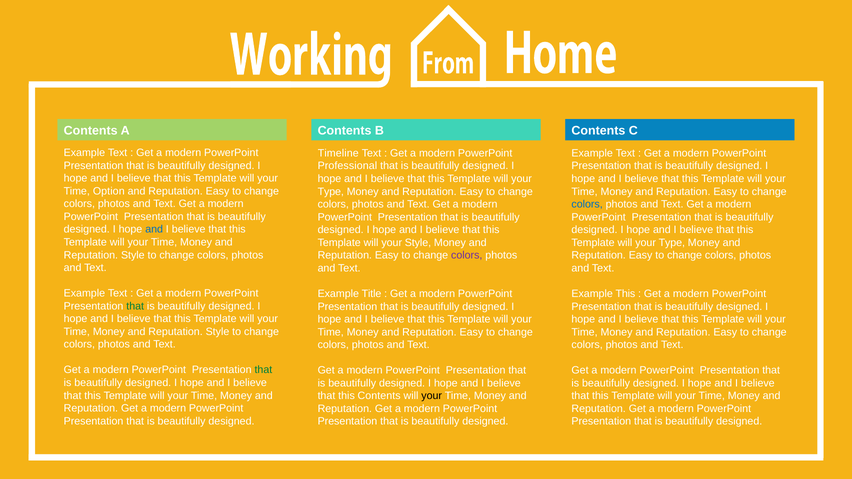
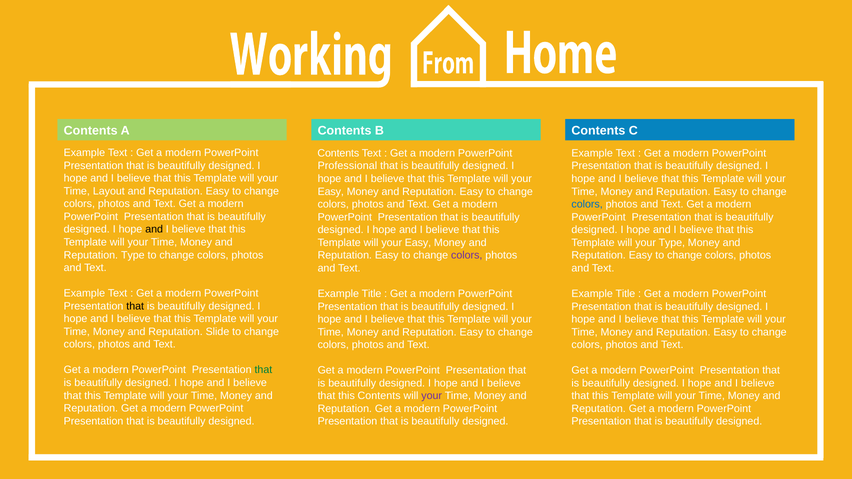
Timeline: Timeline -> Contents (338, 153)
Option: Option -> Layout (109, 191)
Type: Type -> Easy (331, 192)
and colour: blue -> black (154, 230)
Style: Style -> Easy (418, 243)
Style: Style -> Type (133, 255)
This: This -> Title (625, 294)
that colour: green -> black (135, 306)
Style: Style -> Slide (217, 332)
your colour: black -> purple (432, 396)
